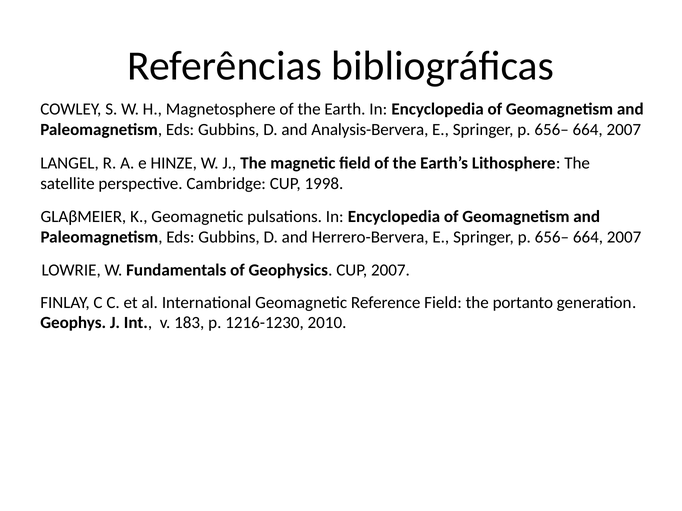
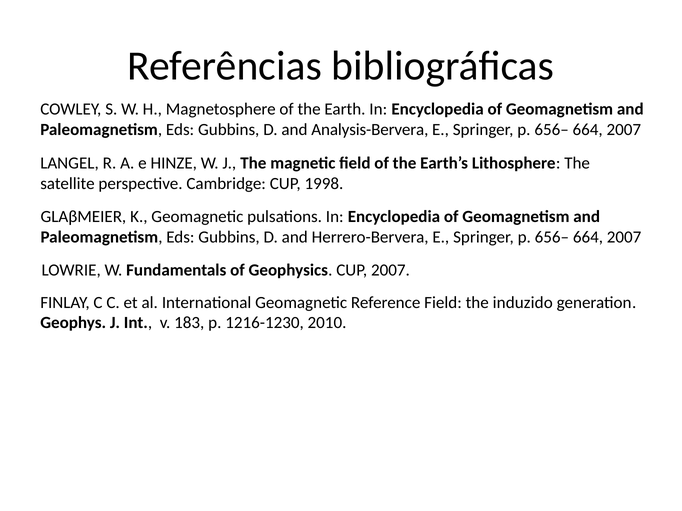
portanto: portanto -> induzido (523, 303)
